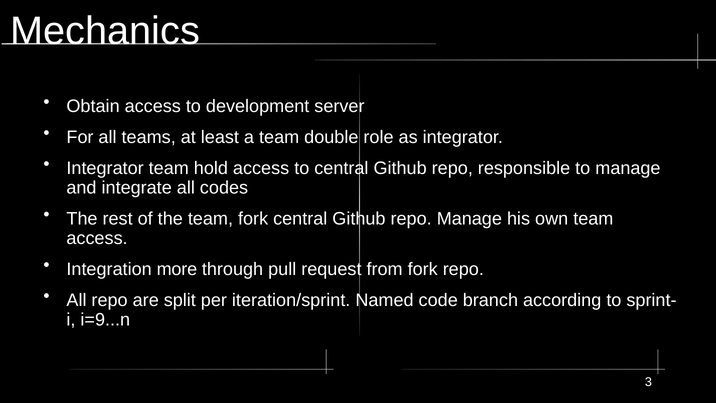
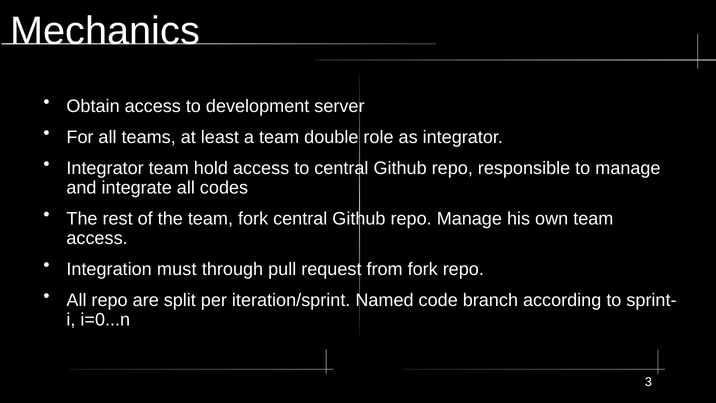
more: more -> must (177, 269)
i=9...n: i=9...n -> i=0...n (105, 320)
